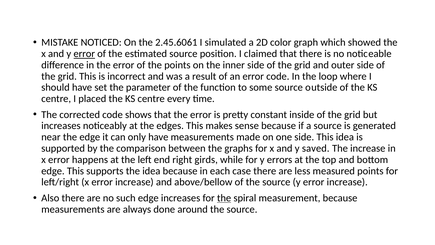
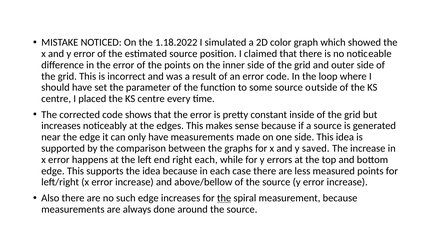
2.45.6061: 2.45.6061 -> 1.18.2022 (176, 42)
error underline: present -> none (84, 54)
right girds: girds -> each (206, 159)
